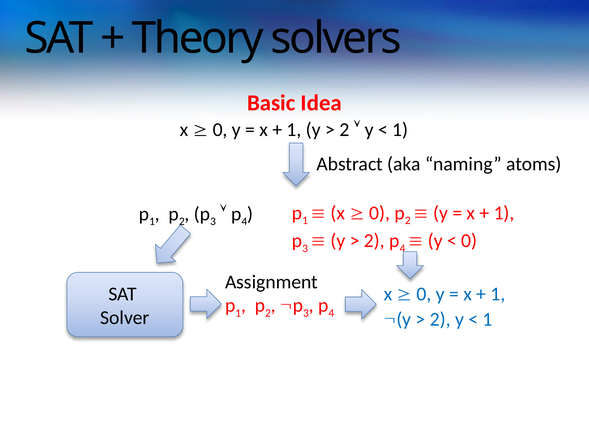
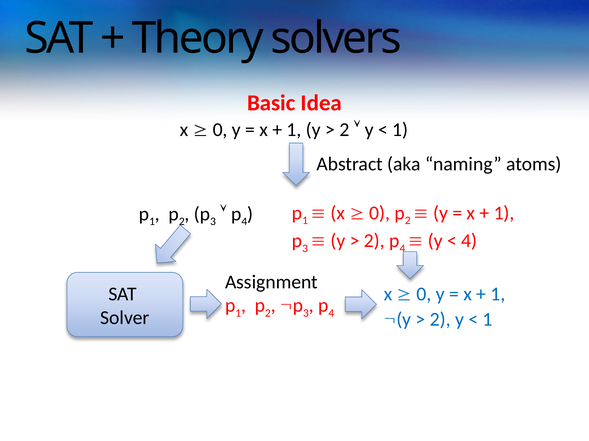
0: 0 -> 4 (469, 241)
